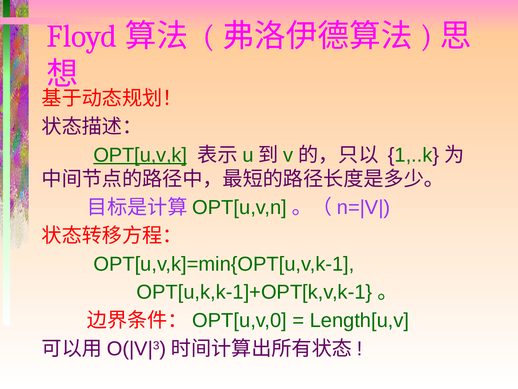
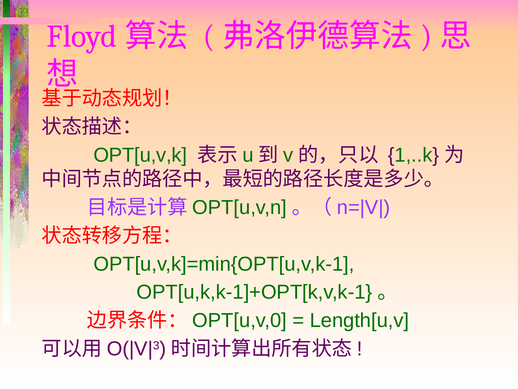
OPT[u,v,k underline: present -> none (140, 155)
